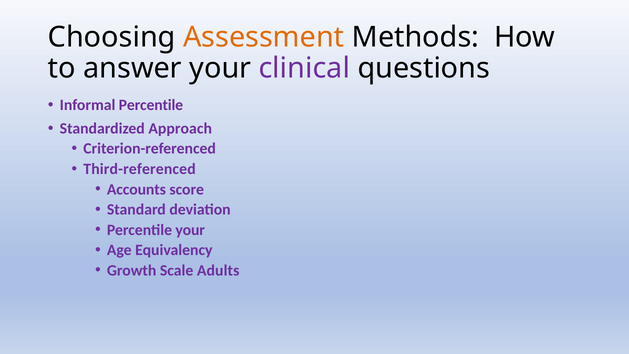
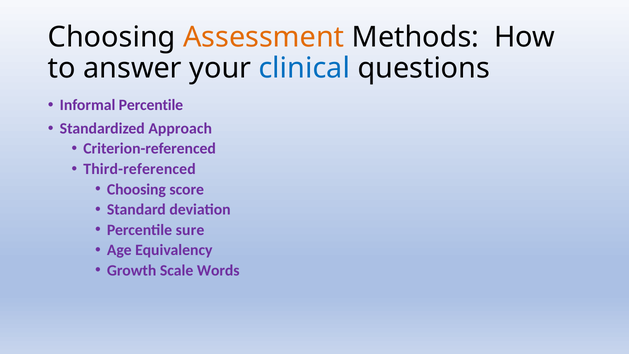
clinical colour: purple -> blue (304, 68)
Accounts: Accounts -> Choosing (136, 189)
Percentile your: your -> sure (190, 230)
Adults: Adults -> Words (218, 270)
